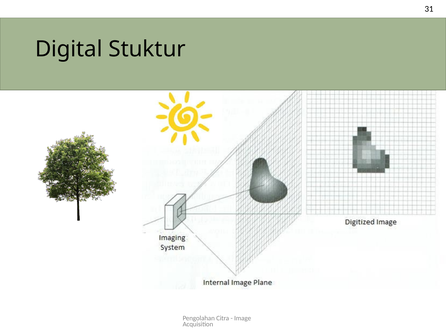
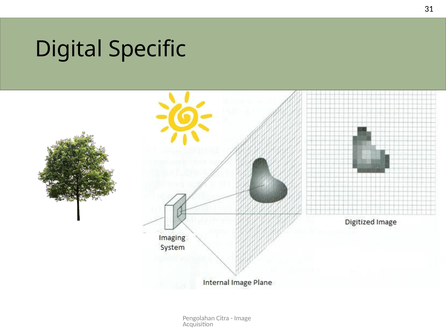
Stuktur: Stuktur -> Specific (147, 49)
